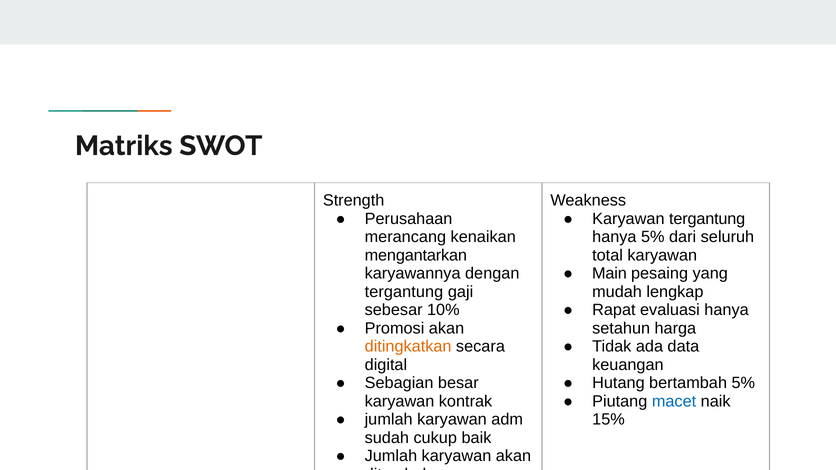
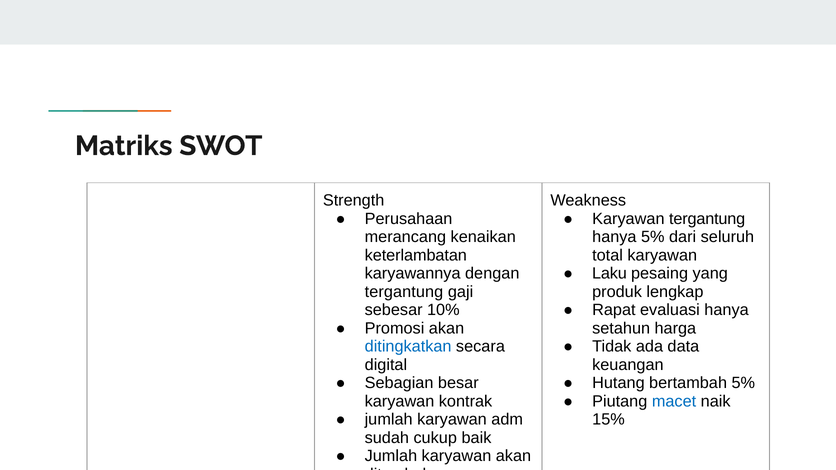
mengantarkan: mengantarkan -> keterlambatan (416, 255)
Main: Main -> Laku (609, 274)
mudah: mudah -> produk (617, 292)
ditingkatkan colour: orange -> blue (408, 347)
